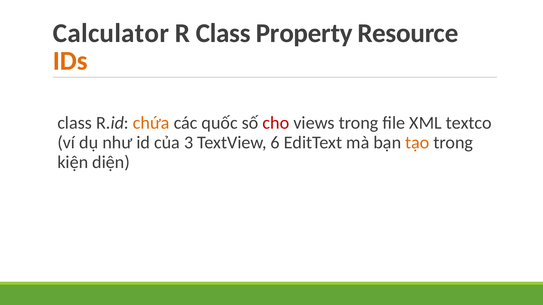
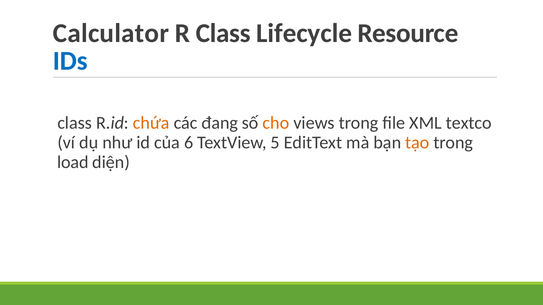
Property: Property -> Lifecycle (304, 33)
IDs colour: orange -> blue (70, 61)
quốc: quốc -> đang (220, 123)
cho colour: red -> orange (276, 123)
3: 3 -> 6 (189, 143)
6: 6 -> 5 (275, 143)
kiện: kiện -> load (73, 162)
